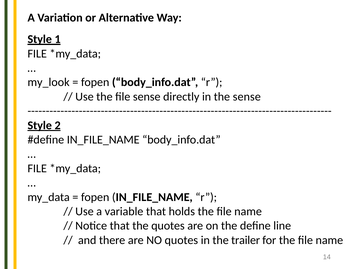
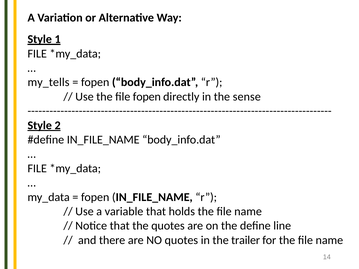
my_look: my_look -> my_tells (49, 82)
file sense: sense -> fopen (147, 97)
